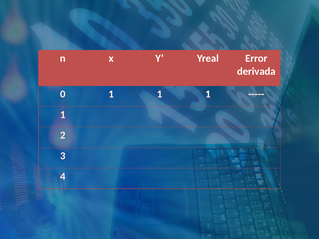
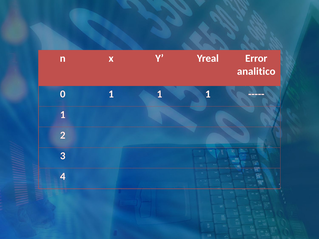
derivada: derivada -> analitico (256, 71)
